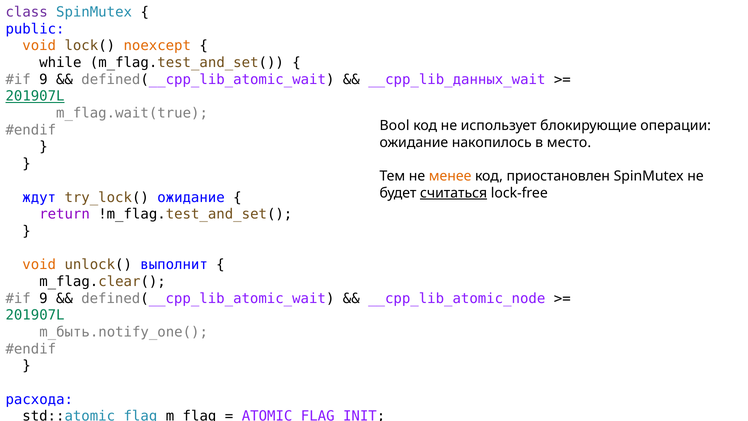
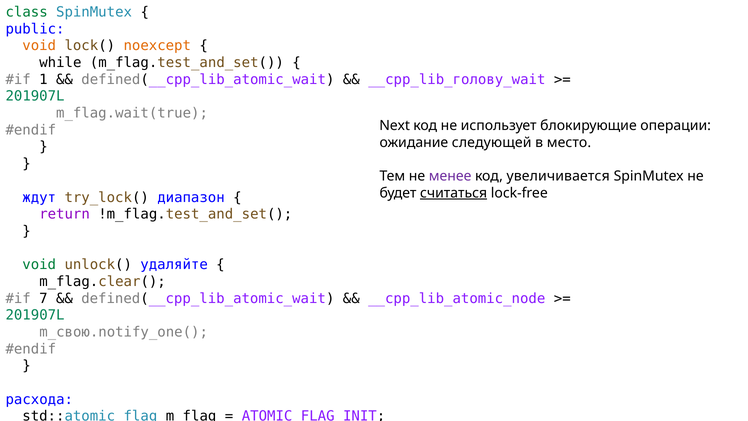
class colour: purple -> green (27, 12)
9: 9 -> 1 (43, 79)
__cpp_lib_данных_wait: __cpp_lib_данных_wait -> __cpp_lib_голову_wait (457, 79)
201907L underline: present -> none (35, 96)
Bool: Bool -> Next (395, 126)
накопилось: накопилось -> следующей (492, 142)
менее colour: orange -> purple (450, 176)
приостановлен: приостановлен -> увеличивается (558, 176)
try_lock( ожидание: ожидание -> диапазон (191, 197)
void colour: orange -> green (39, 265)
выполнит: выполнит -> удаляйте (174, 265)
9: 9 -> 7 (43, 298)
m_быть.notify_one(: m_быть.notify_one( -> m_свою.notify_one( (124, 332)
